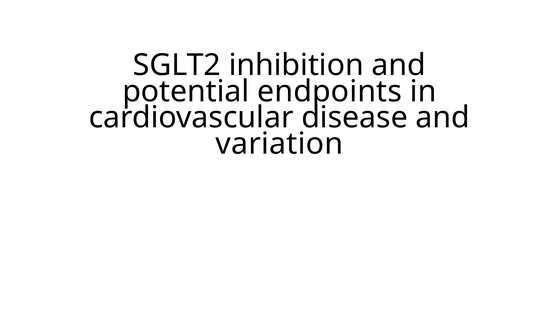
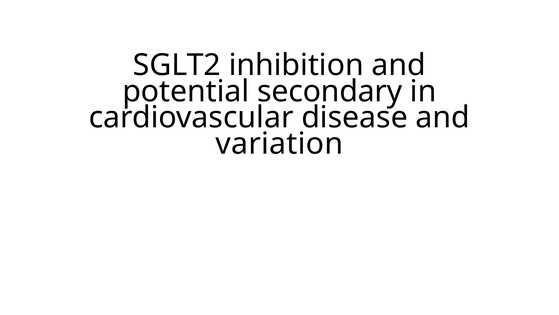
endpoints: endpoints -> secondary (330, 91)
